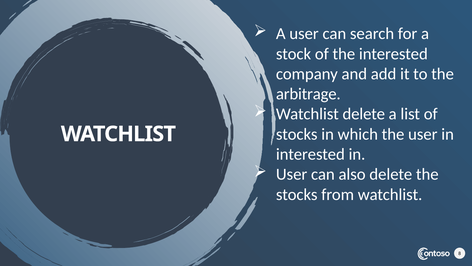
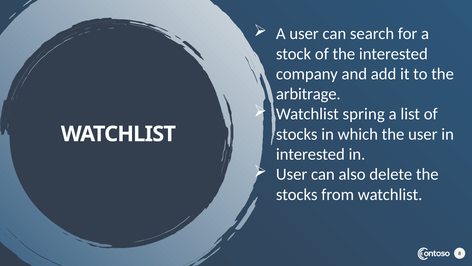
Watchlist delete: delete -> spring (364, 114)
